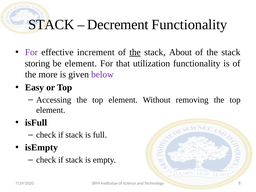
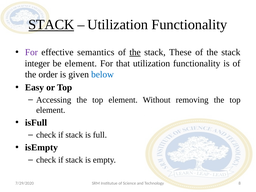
STACK underline: none -> present (51, 25)
Decrement: Decrement -> Utilization (118, 25)
increment: increment -> semantics (96, 52)
About: About -> These (180, 52)
storing: storing -> integer (37, 63)
more: more -> order (48, 75)
below colour: purple -> blue (102, 75)
